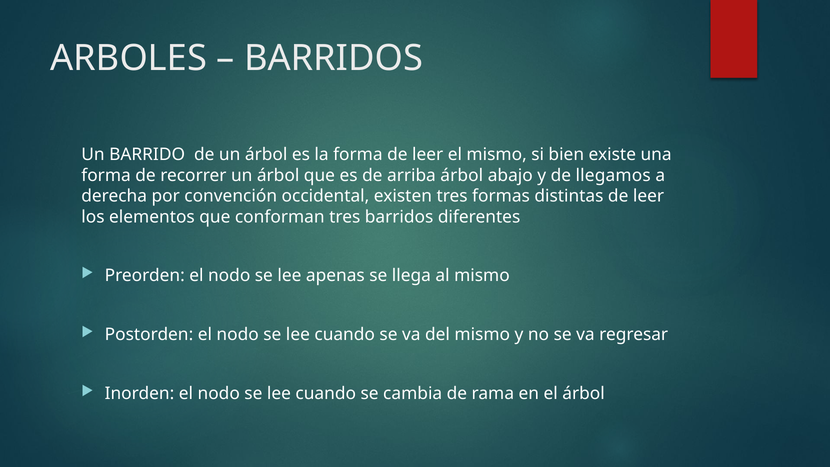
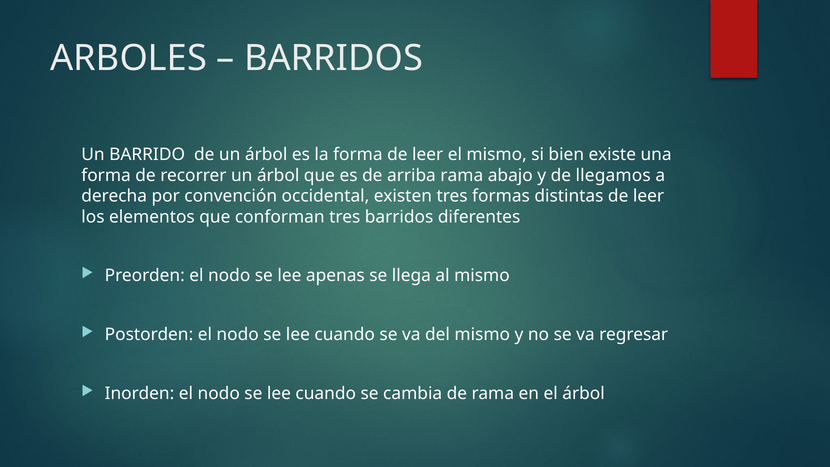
arriba árbol: árbol -> rama (462, 175)
